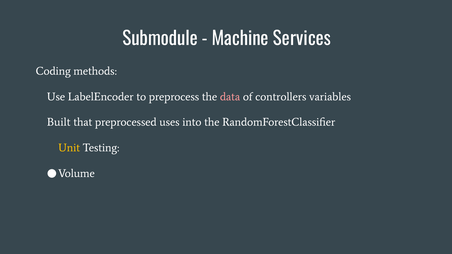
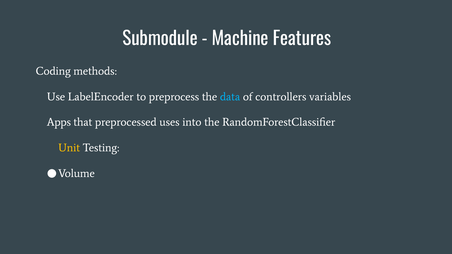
Services: Services -> Features (302, 39)
data colour: pink -> light blue (230, 97)
Built: Built -> Apps (59, 122)
